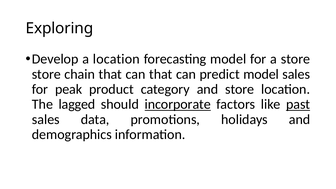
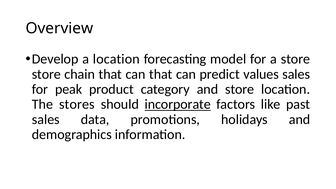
Exploring: Exploring -> Overview (59, 28)
predict model: model -> values (261, 74)
lagged: lagged -> stores (77, 104)
past underline: present -> none (298, 104)
